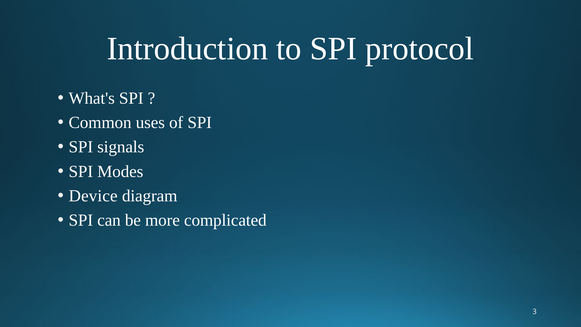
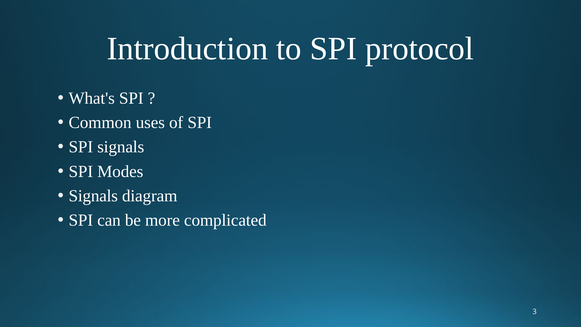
Device: Device -> Signals (93, 196)
